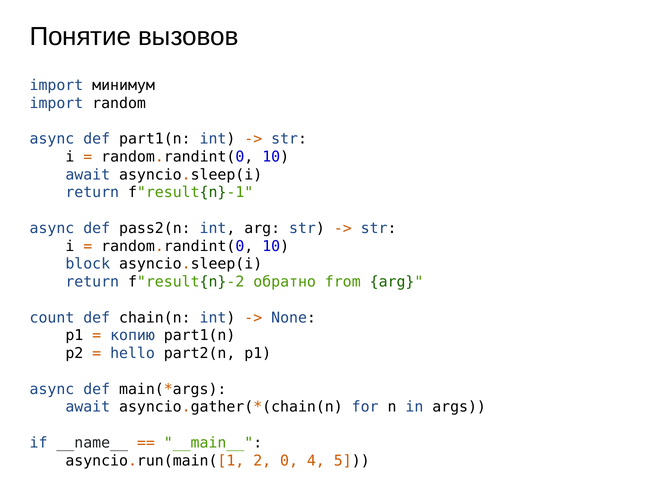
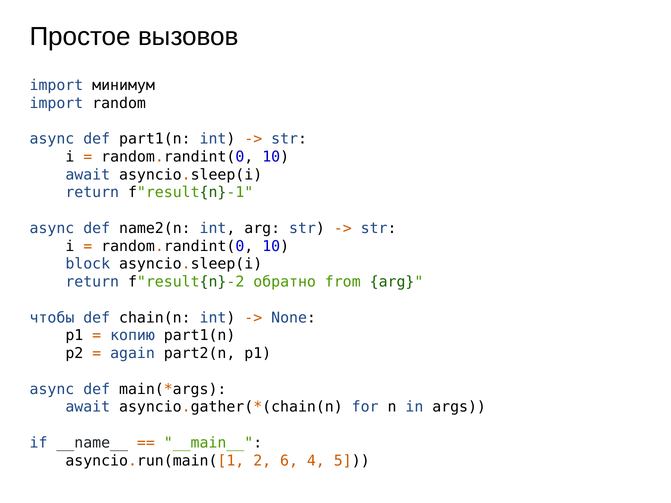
Понятие: Понятие -> Простое (80, 37)
pass2(n: pass2(n -> name2(n (155, 228)
count: count -> чтобы (52, 318)
hello: hello -> again (133, 354)
0: 0 -> 6 (289, 461)
